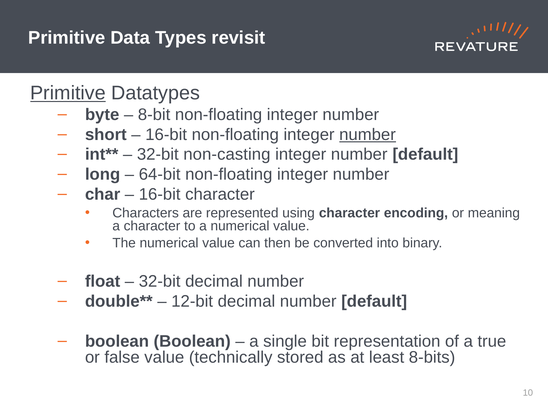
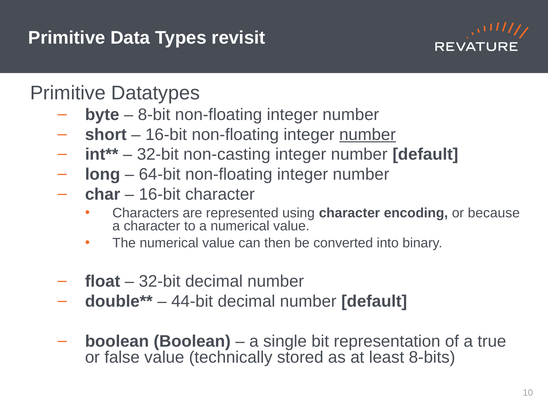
Primitive underline: present -> none (68, 93)
meaning: meaning -> because (494, 213)
12-bit: 12-bit -> 44-bit (192, 301)
